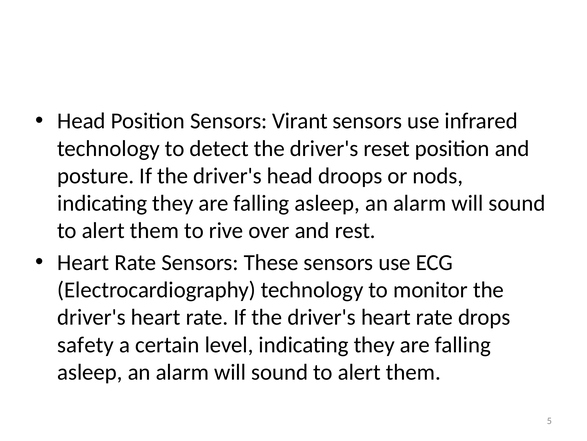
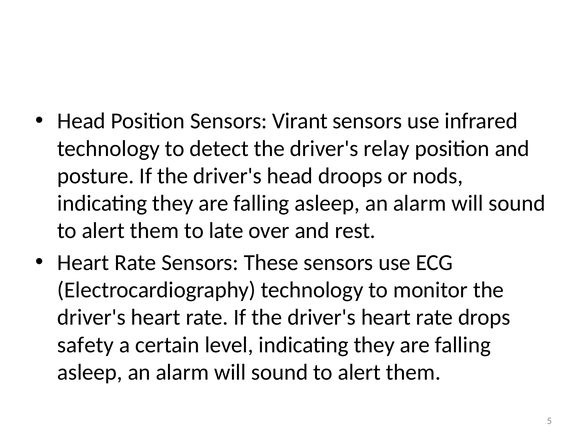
reset: reset -> relay (387, 148)
rive: rive -> late (226, 230)
